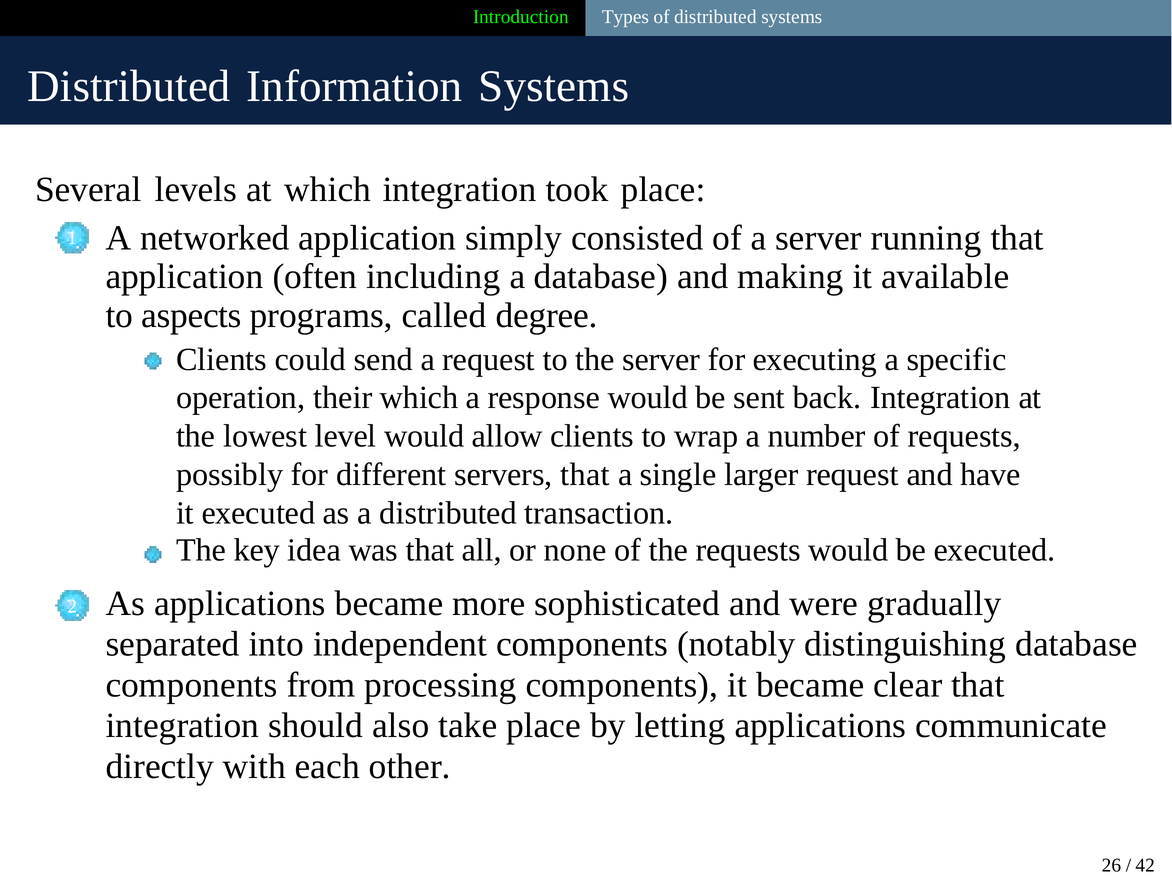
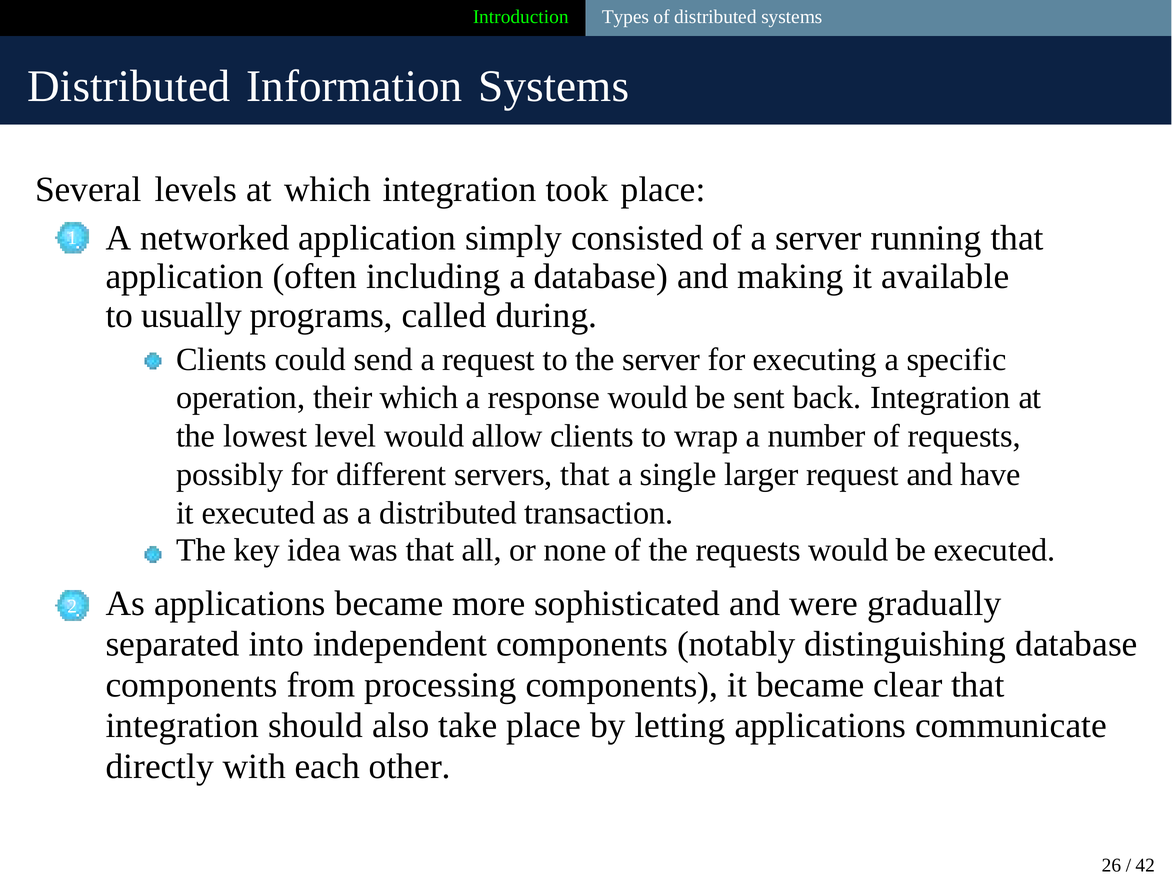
aspects: aspects -> usually (192, 315)
degree: degree -> during (546, 315)
